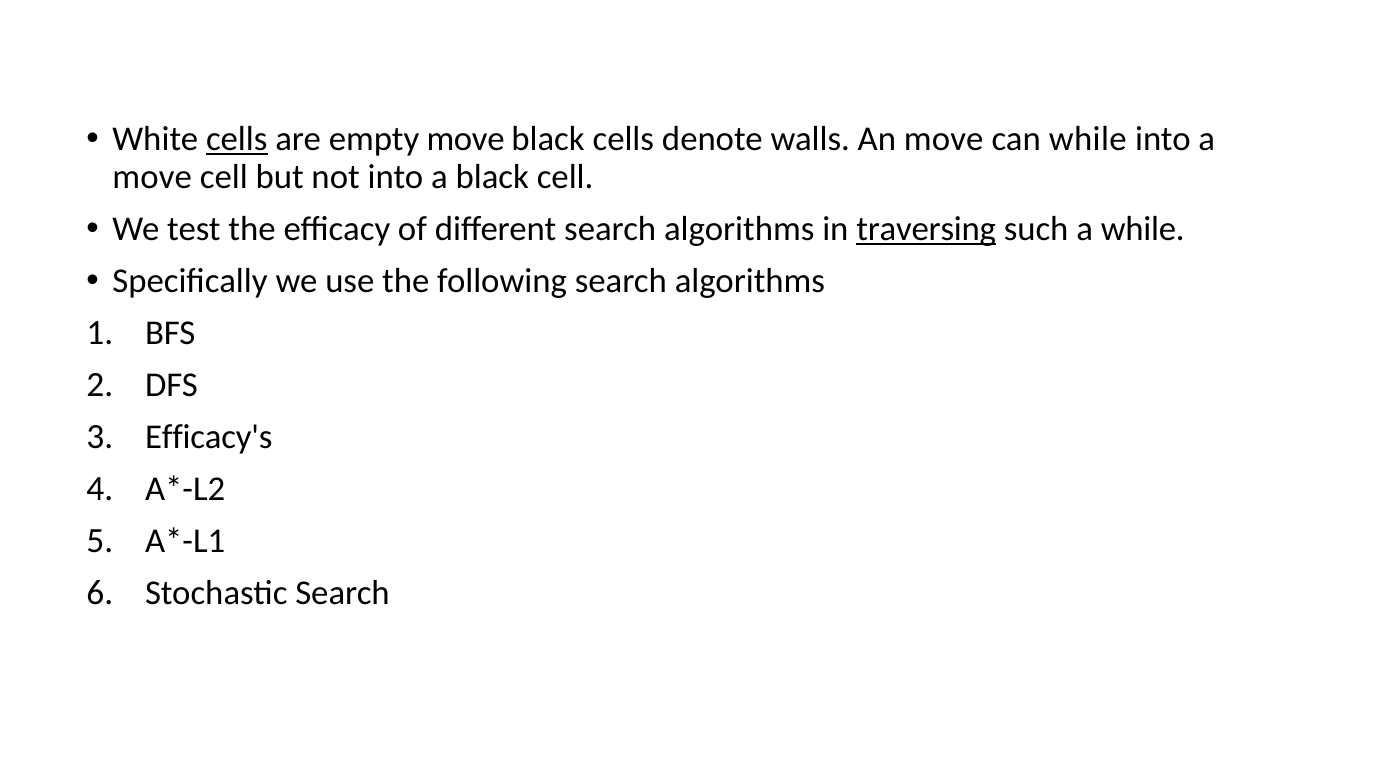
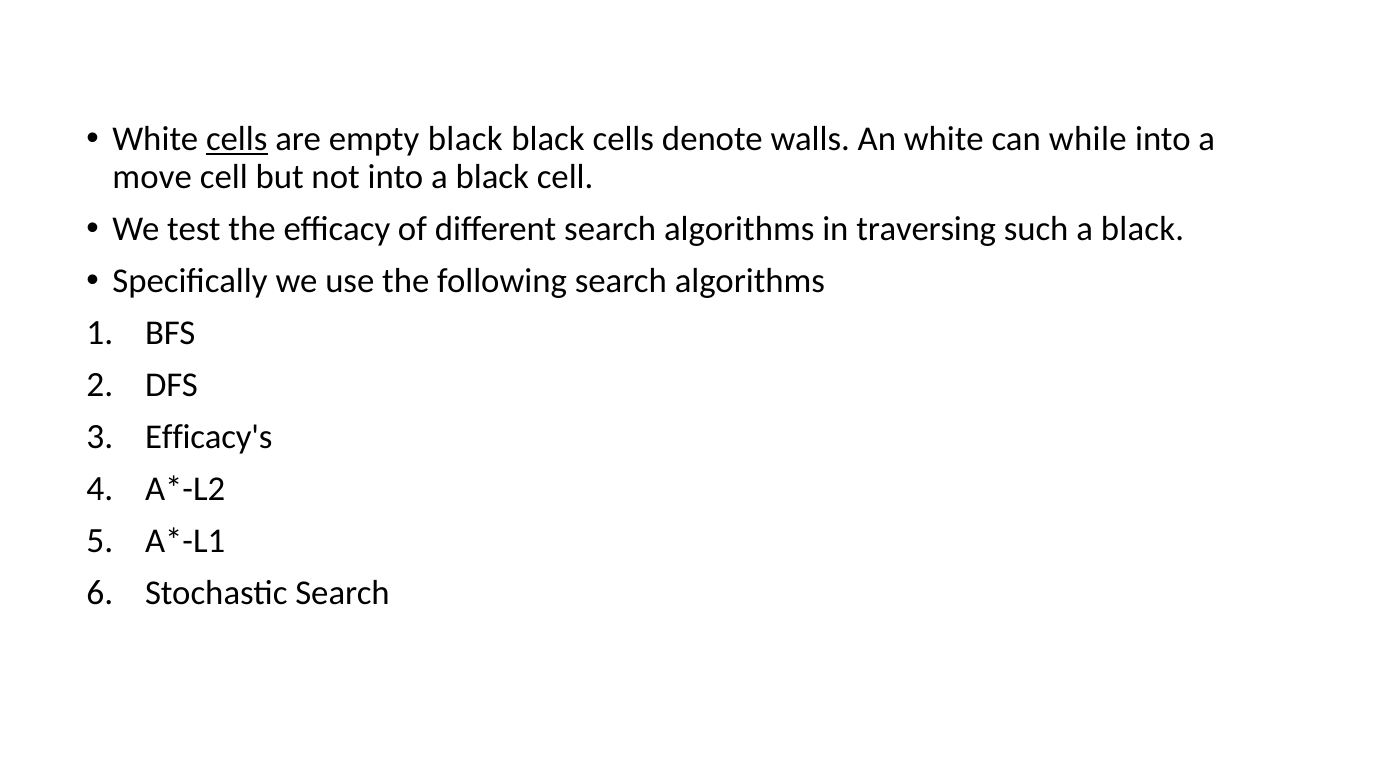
empty move: move -> black (465, 139)
An move: move -> white (944, 139)
traversing underline: present -> none (926, 229)
such a while: while -> black (1142, 229)
